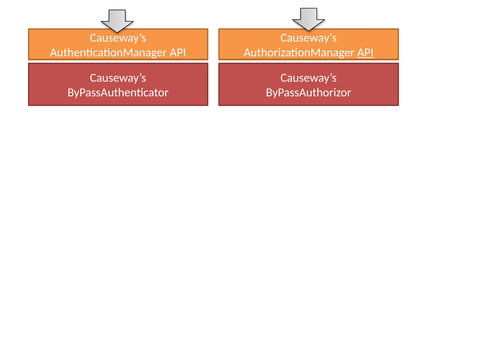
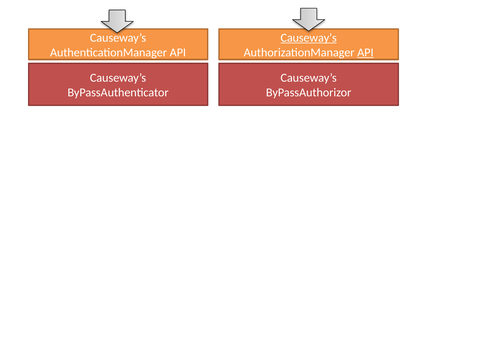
Causeway’s underline: none -> present (309, 38)
